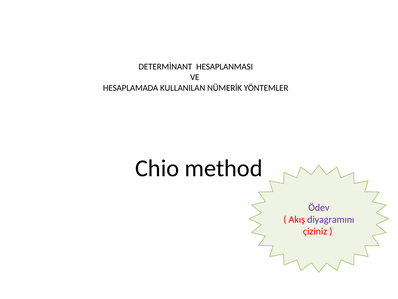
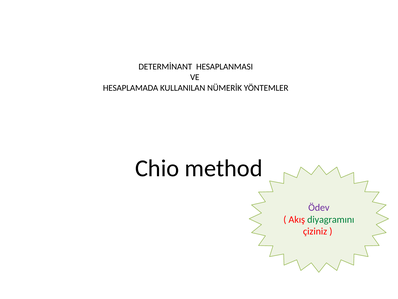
diyagramını colour: purple -> green (331, 219)
